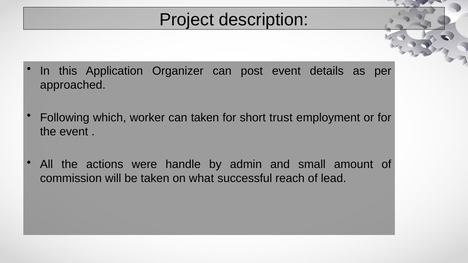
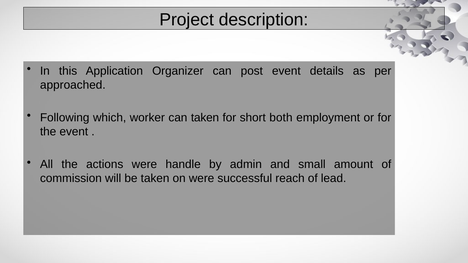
trust: trust -> both (281, 118)
on what: what -> were (202, 179)
